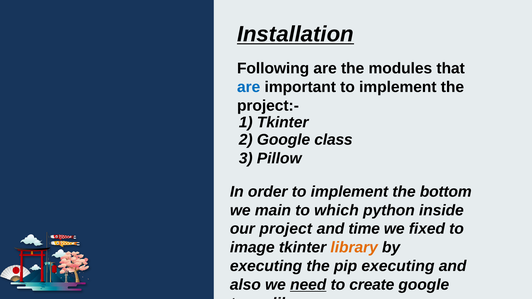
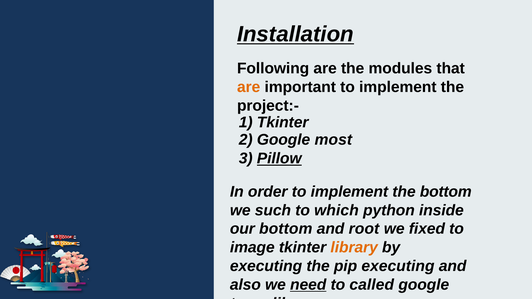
are colour: blue -> orange (249, 87)
class: class -> most (333, 140)
Pillow underline: none -> present (279, 159)
main: main -> such (273, 210)
our project: project -> bottom (286, 229)
time: time -> root (364, 229)
create: create -> called (372, 285)
